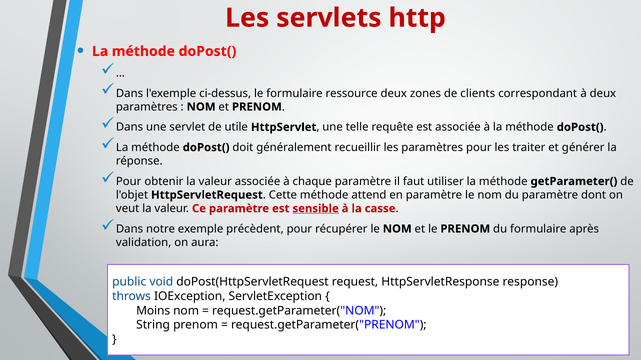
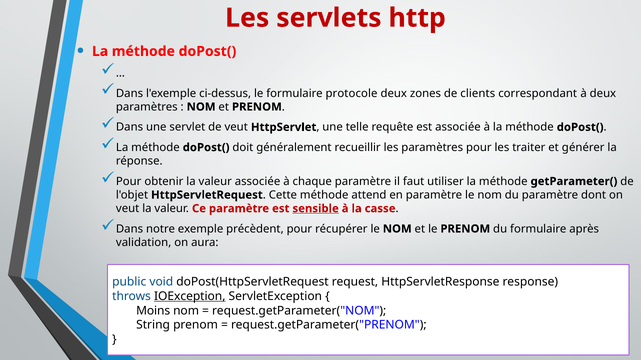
ressource: ressource -> protocole (351, 93)
de utile: utile -> veut (236, 127)
IOException underline: none -> present (190, 297)
